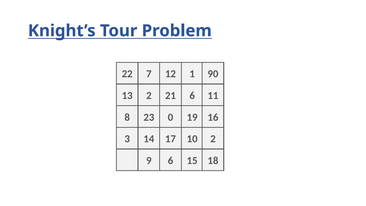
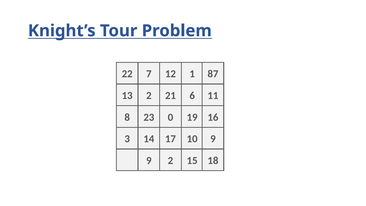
90: 90 -> 87 (213, 74)
10 2: 2 -> 9 (213, 139)
9 6: 6 -> 2 (170, 160)
